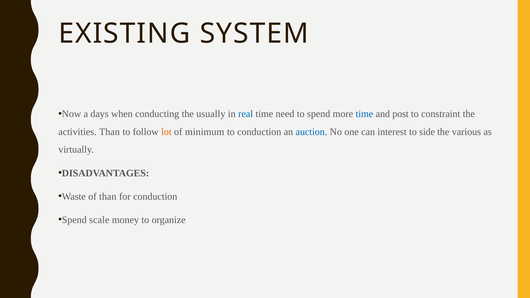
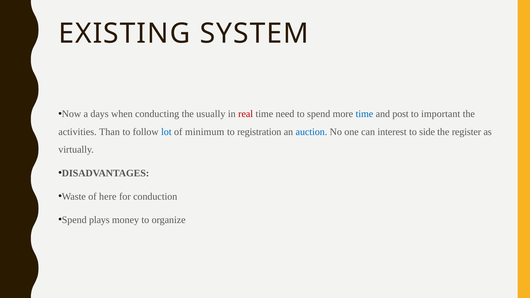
real colour: blue -> red (246, 114)
constraint: constraint -> important (441, 114)
lot colour: orange -> blue (166, 132)
to conduction: conduction -> registration (259, 132)
various: various -> register (466, 132)
of than: than -> here (108, 197)
scale: scale -> plays (99, 220)
